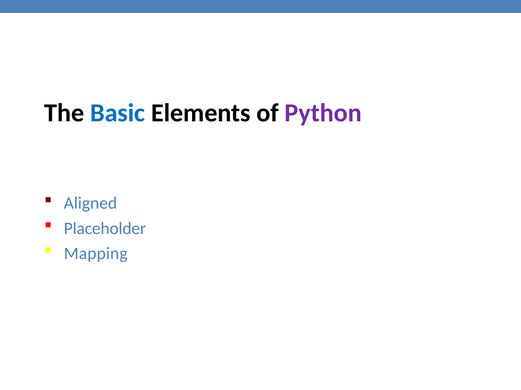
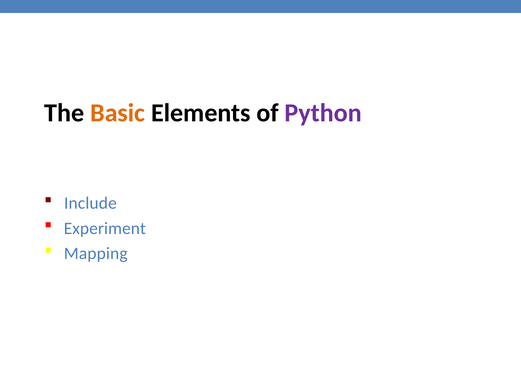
Basic colour: blue -> orange (118, 113)
Aligned: Aligned -> Include (90, 204)
Placeholder: Placeholder -> Experiment (105, 229)
